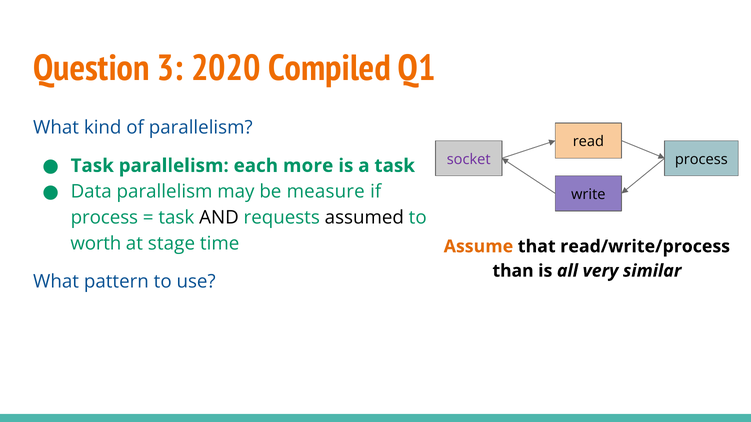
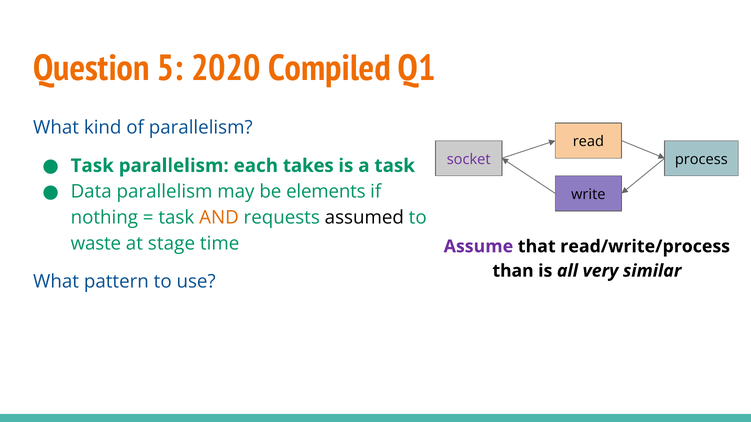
3: 3 -> 5 (170, 69)
more: more -> takes (308, 166)
measure: measure -> elements (326, 192)
process: process -> nothing (104, 218)
AND colour: black -> orange (219, 218)
worth: worth -> waste (96, 244)
Assume colour: orange -> purple (478, 247)
